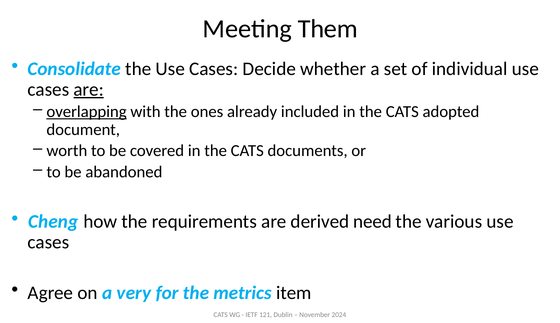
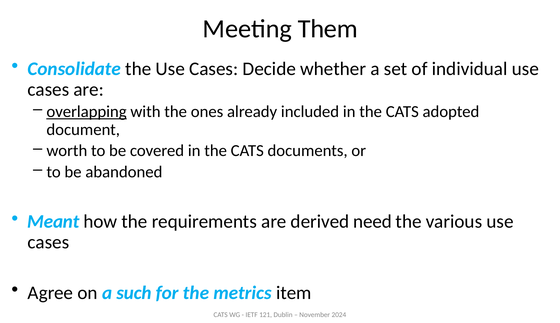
are underline: present -> none (89, 90)
Cheng: Cheng -> Meant (53, 222)
very: very -> such (134, 293)
